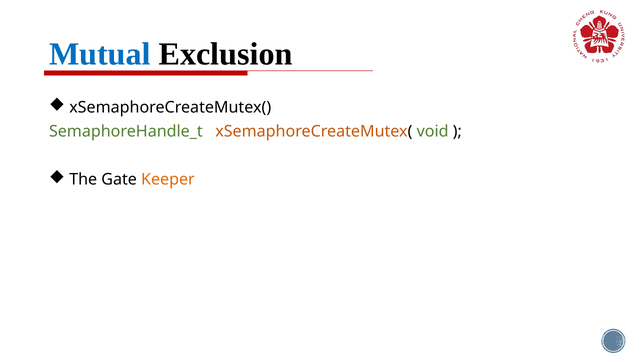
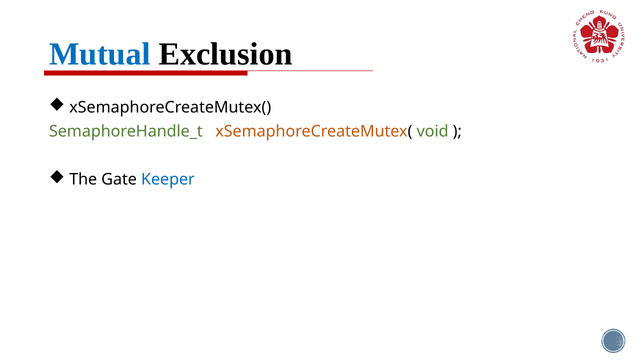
Keeper colour: orange -> blue (168, 179)
